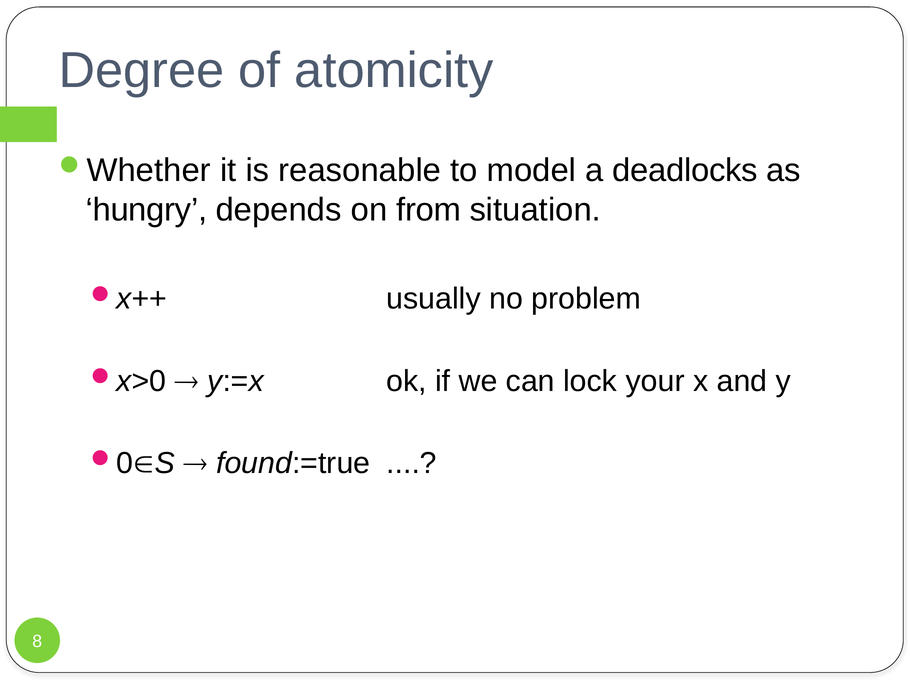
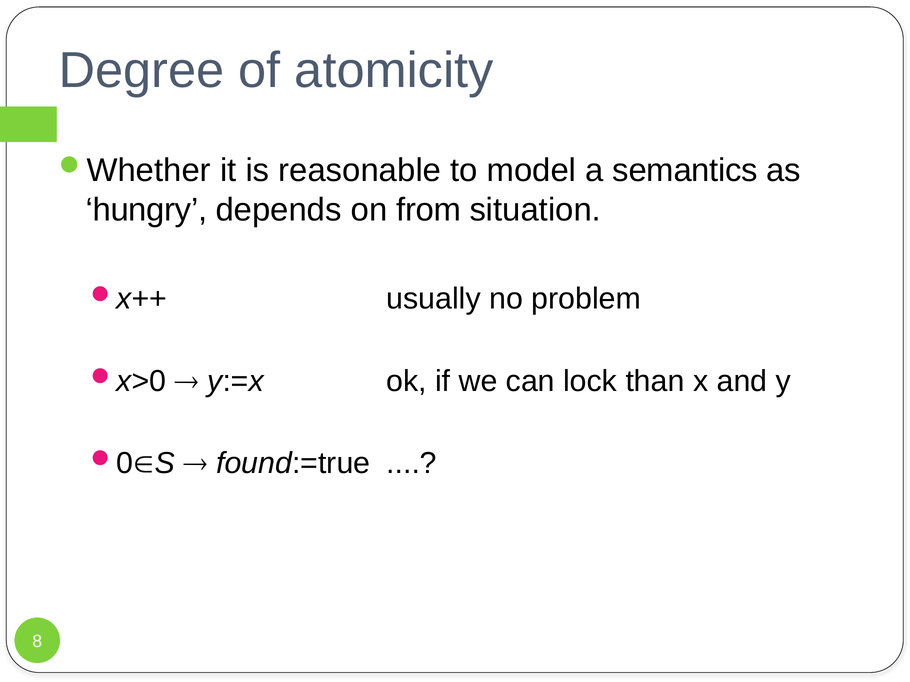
deadlocks: deadlocks -> semantics (685, 171)
your: your -> than (655, 381)
